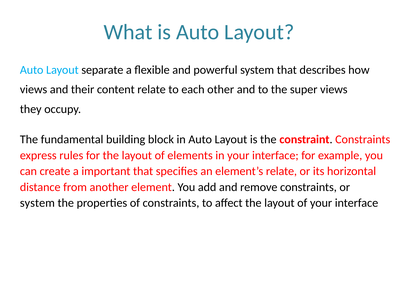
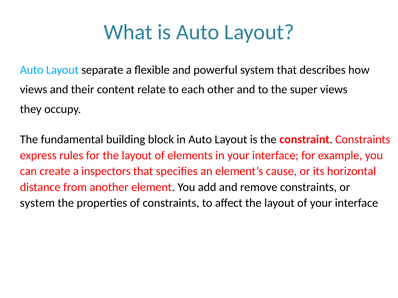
important: important -> inspectors (106, 171)
element’s relate: relate -> cause (281, 171)
